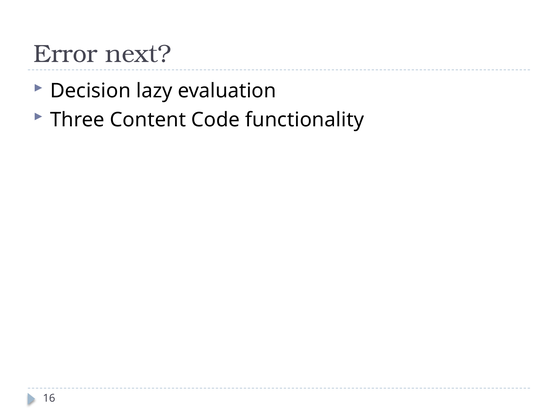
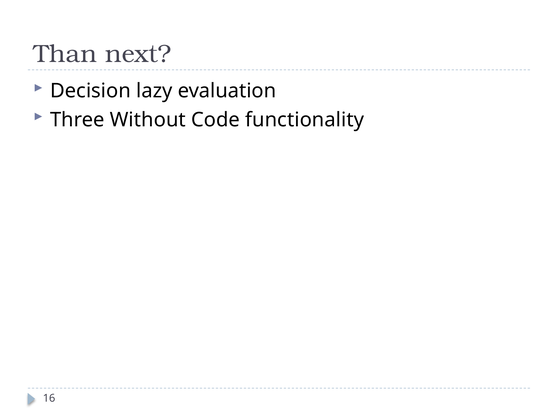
Error: Error -> Than (65, 54)
Content: Content -> Without (148, 120)
